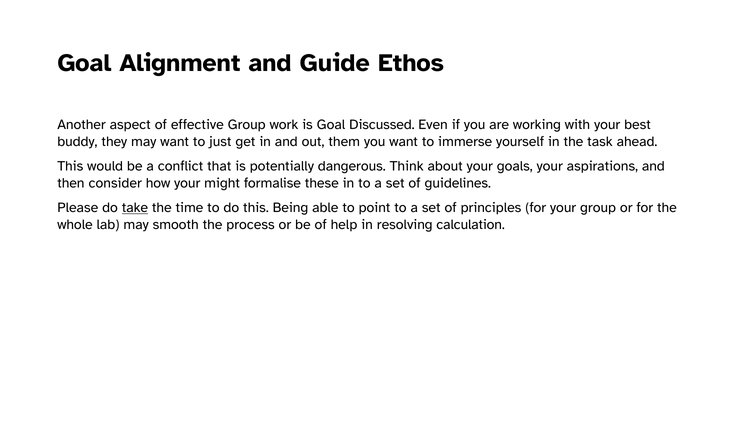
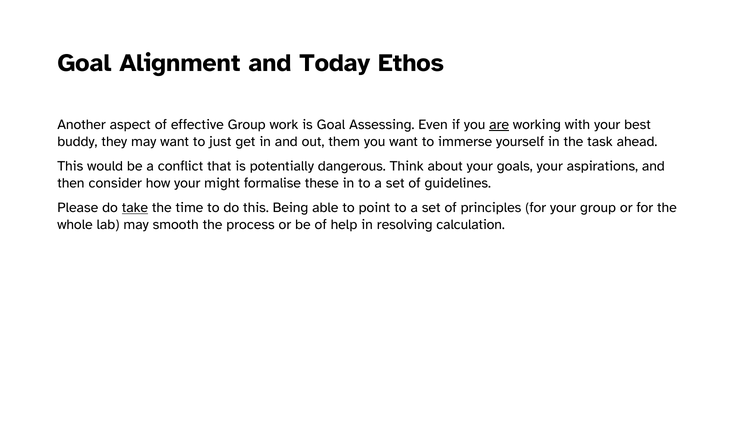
Guide: Guide -> Today (335, 63)
Discussed: Discussed -> Assessing (382, 125)
are underline: none -> present (499, 125)
